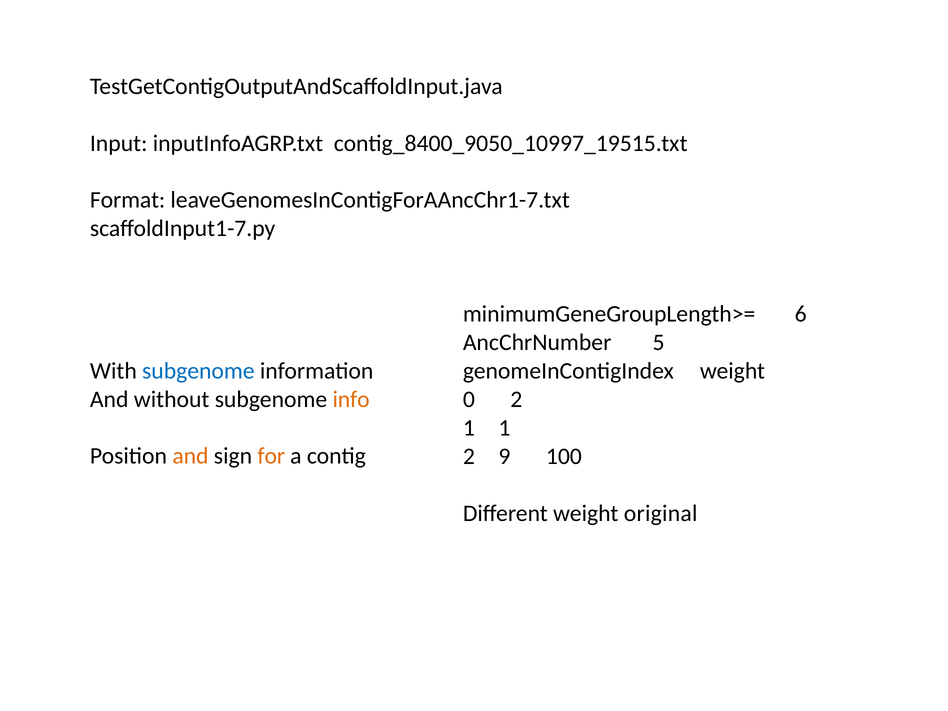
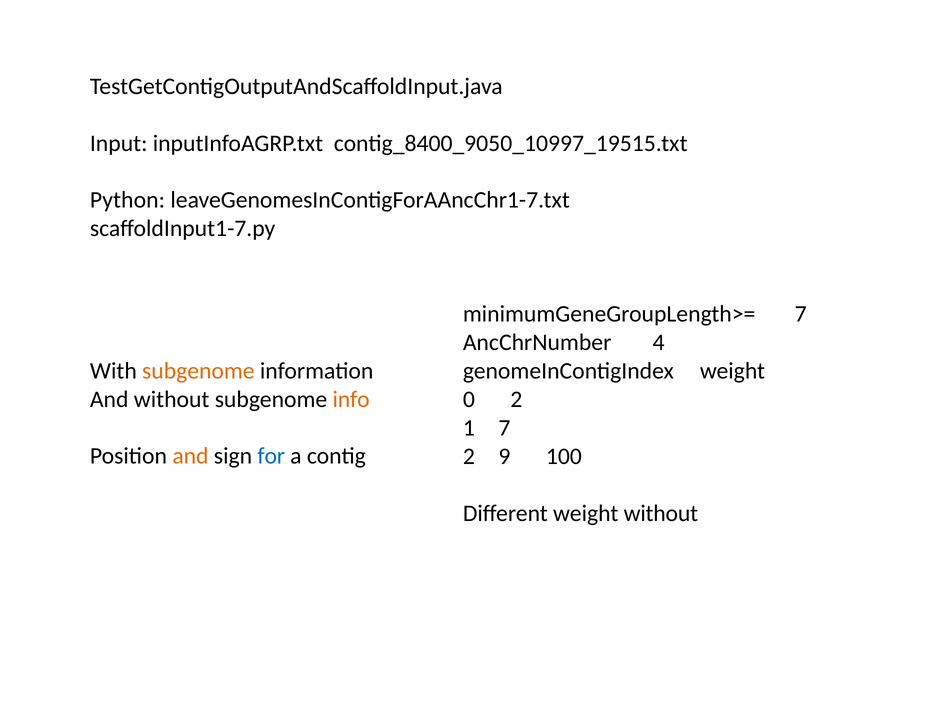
Format: Format -> Python (128, 200)
minimumGeneGroupLength>= 6: 6 -> 7 (801, 314)
5: 5 -> 4 (659, 343)
subgenome colour: blue -> orange (198, 371)
1: 1 -> 7 (504, 428)
for colour: orange -> blue (271, 456)
weight original: original -> without (661, 513)
